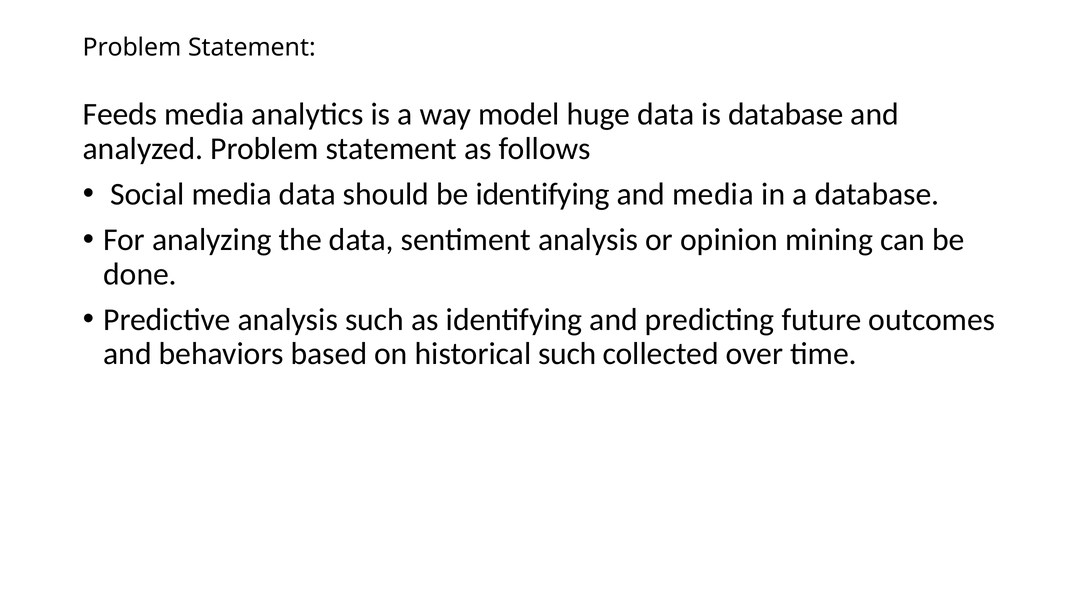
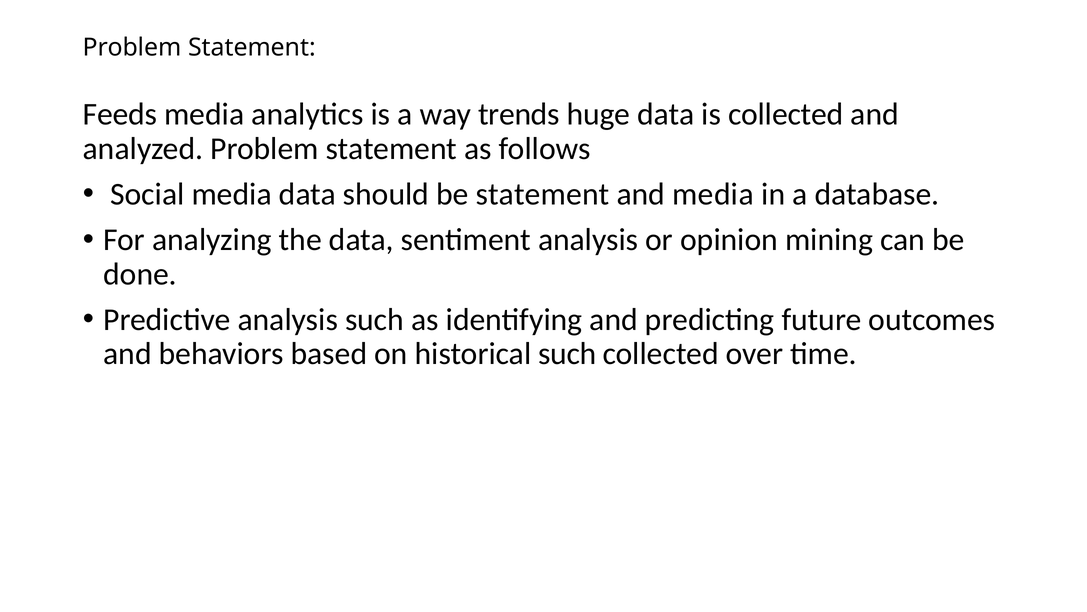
model: model -> trends (519, 114)
is database: database -> collected (786, 114)
be identifying: identifying -> statement (543, 194)
